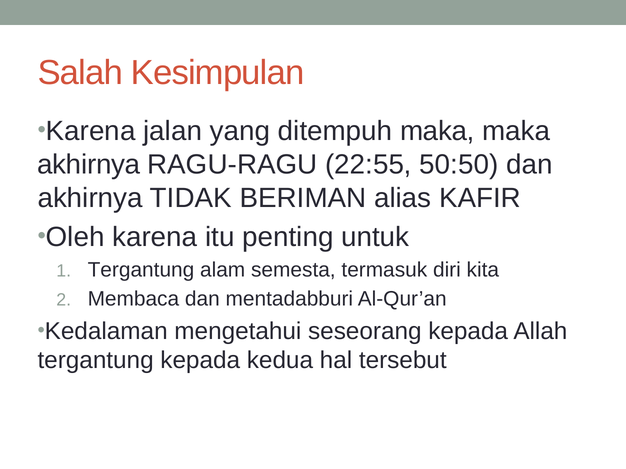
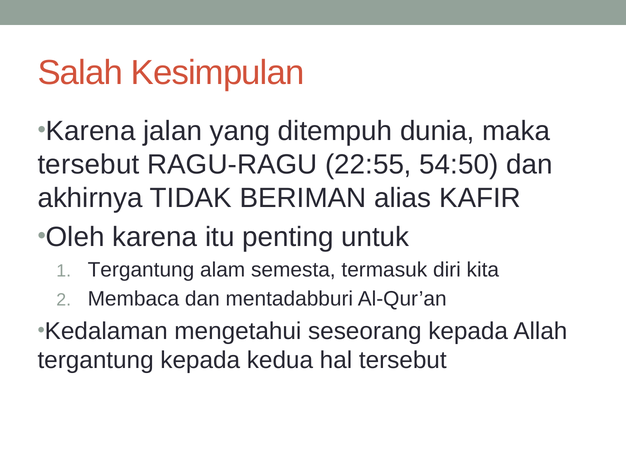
ditempuh maka: maka -> dunia (437, 131)
akhirnya: akhirnya -> tersebut (88, 165)
50:50: 50:50 -> 54:50 (459, 165)
